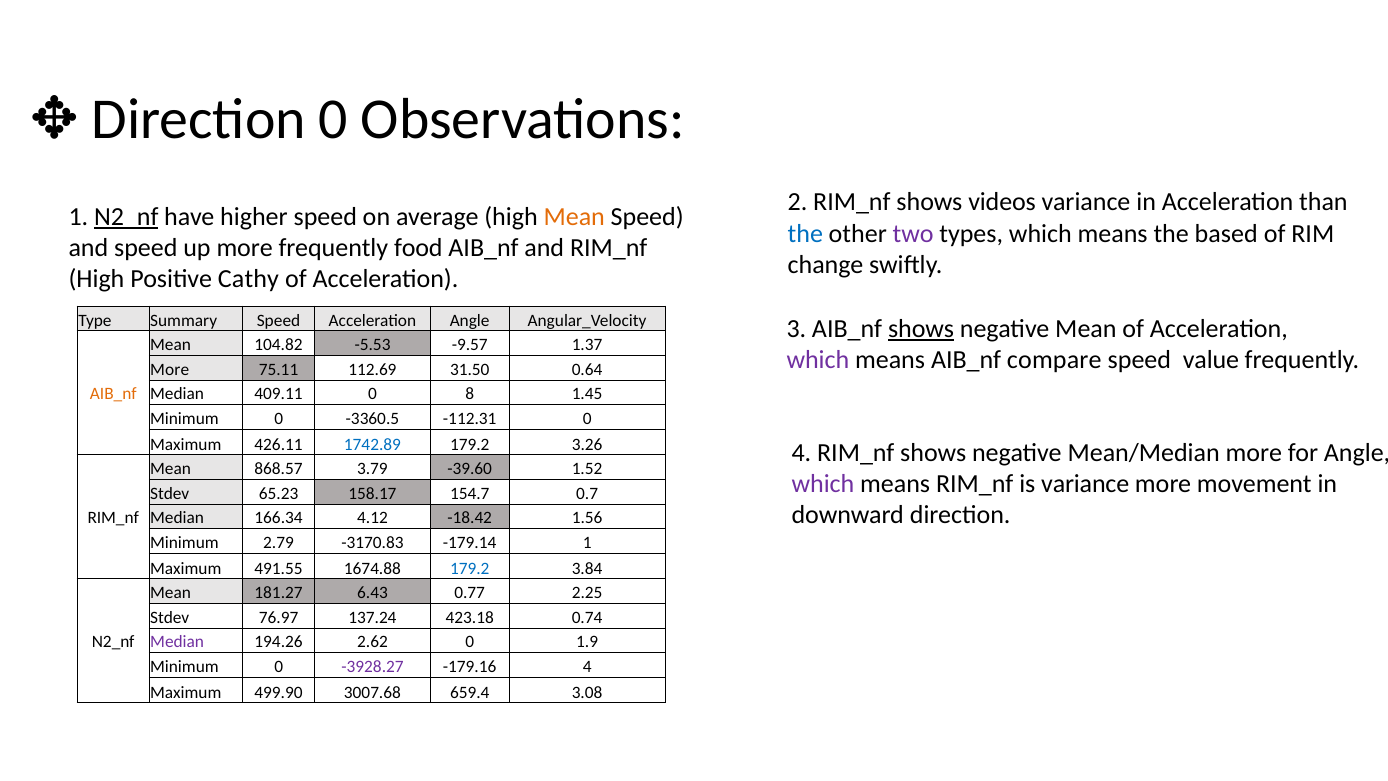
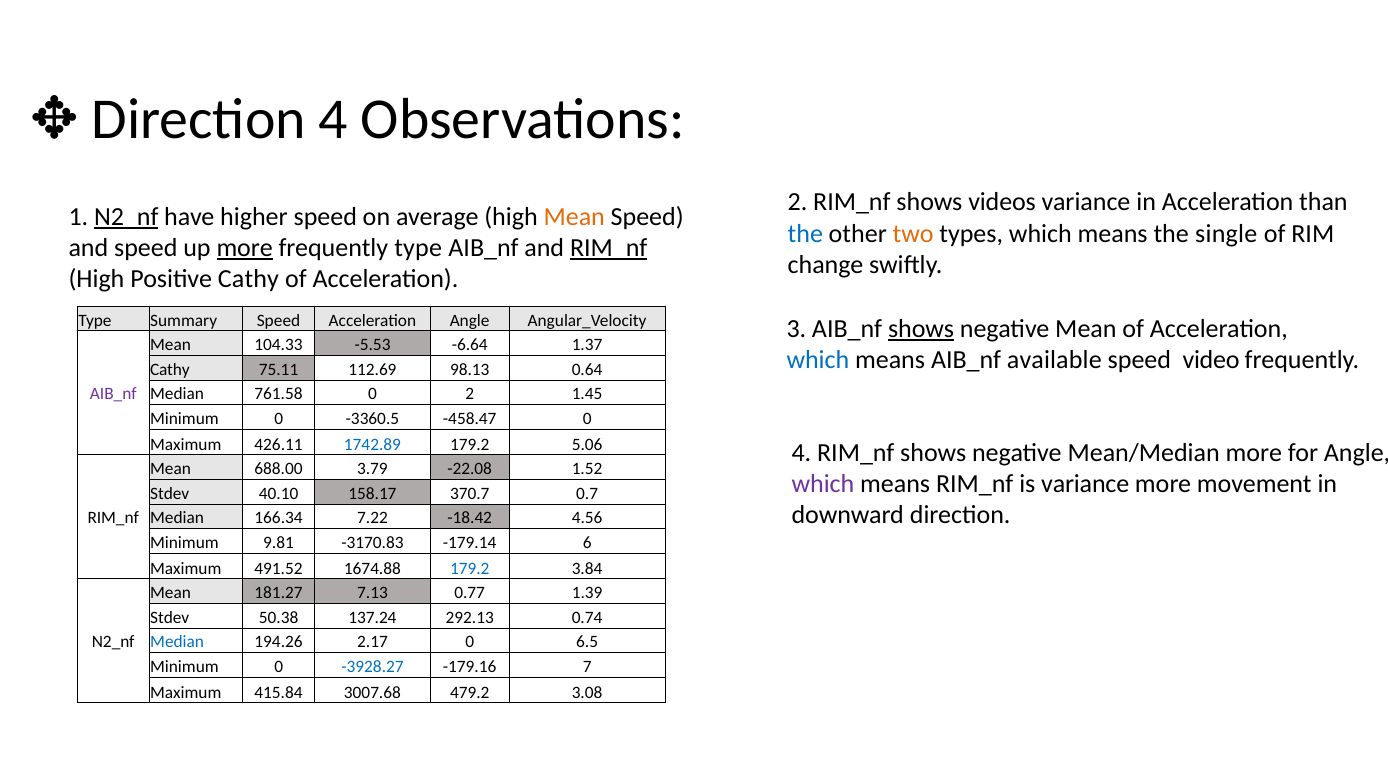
0: 0 -> 4 (333, 119)
two colour: purple -> orange (913, 233)
based: based -> single (1226, 233)
more underline: none -> present (245, 248)
frequently food: food -> type (418, 248)
RIM_nf underline: none -> present (609, 248)
104.82: 104.82 -> 104.33 (279, 345)
-9.57: -9.57 -> -6.64 (470, 345)
which colour: purple -> blue (818, 360)
compare: compare -> available (1054, 360)
value: value -> video (1211, 360)
More: More -> Cathy (170, 369)
31.50: 31.50 -> 98.13 (470, 369)
AIB_nf colour: orange -> purple (113, 393)
409.11: 409.11 -> 761.58 (279, 394)
0 8: 8 -> 2 (470, 394)
-112.31: -112.31 -> -458.47 (470, 418)
3.26: 3.26 -> 5.06 (587, 444)
868.57: 868.57 -> 688.00 (279, 469)
-39.60: -39.60 -> -22.08 (470, 469)
65.23: 65.23 -> 40.10 (279, 493)
154.7: 154.7 -> 370.7 (470, 493)
4.12: 4.12 -> 7.22 (372, 518)
1.56: 1.56 -> 4.56 (587, 518)
2.79: 2.79 -> 9.81 (279, 542)
-179.14 1: 1 -> 6 (587, 542)
491.55: 491.55 -> 491.52 (279, 568)
6.43: 6.43 -> 7.13 (372, 593)
2.25: 2.25 -> 1.39 (587, 593)
76.97: 76.97 -> 50.38 (279, 617)
423.18: 423.18 -> 292.13 (470, 617)
Median colour: purple -> blue (177, 642)
2.62: 2.62 -> 2.17 (372, 642)
1.9: 1.9 -> 6.5 (587, 642)
-3928.27 colour: purple -> blue (373, 666)
-179.16 4: 4 -> 7 (587, 666)
499.90: 499.90 -> 415.84 (279, 692)
659.4: 659.4 -> 479.2 (470, 692)
